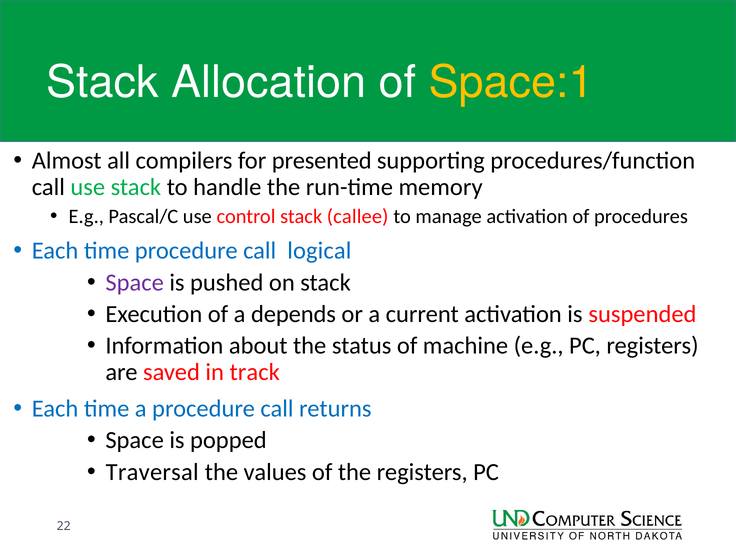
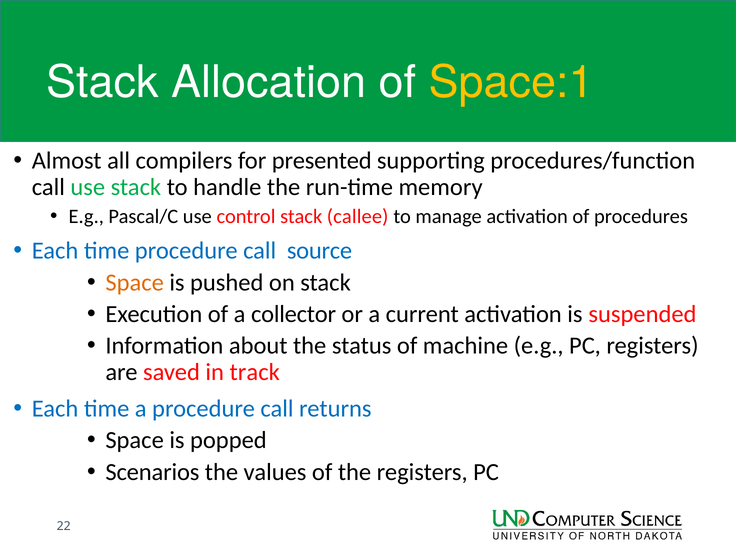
logical: logical -> source (320, 251)
Space colour: purple -> orange (135, 282)
depends: depends -> collector (294, 314)
Traversal: Traversal -> Scenarios (152, 472)
